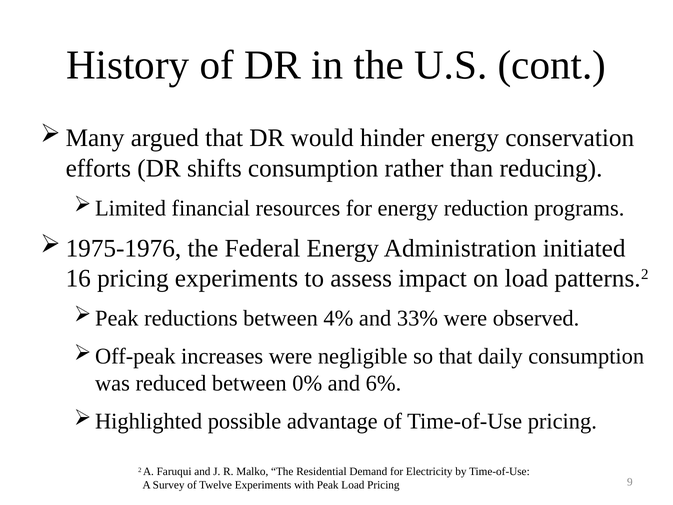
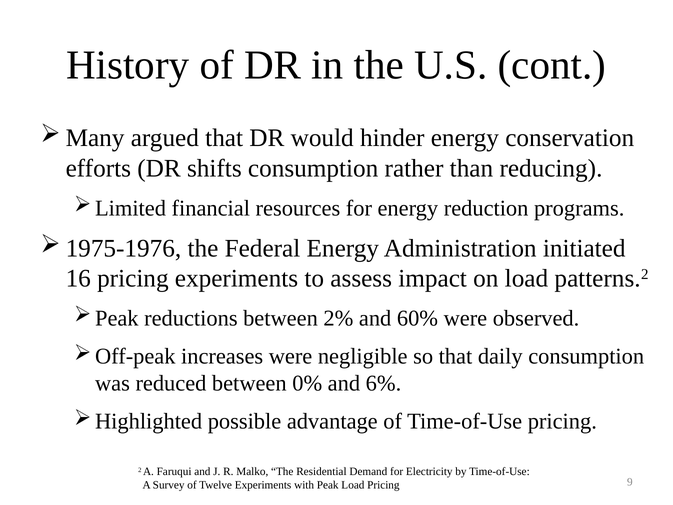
4%: 4% -> 2% (338, 318)
33%: 33% -> 60% (417, 318)
